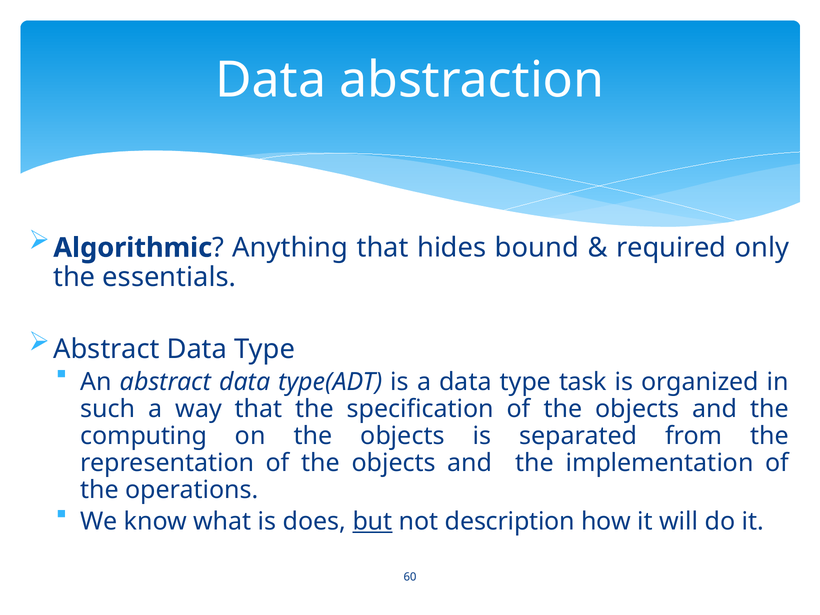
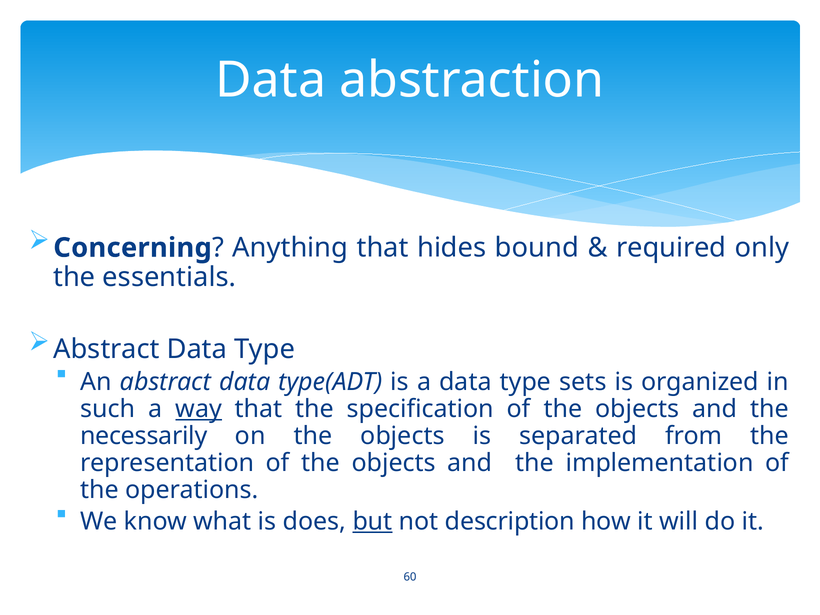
Algorithmic: Algorithmic -> Concerning (133, 248)
task: task -> sets (583, 382)
way underline: none -> present (199, 409)
computing: computing -> necessarily (144, 436)
